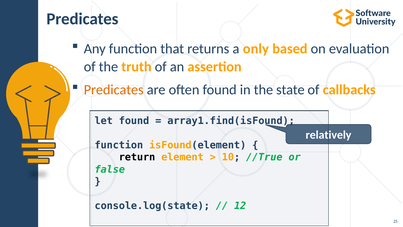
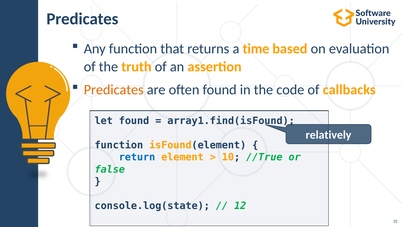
only: only -> time (256, 49)
state: state -> code (290, 90)
return colour: black -> blue (137, 157)
